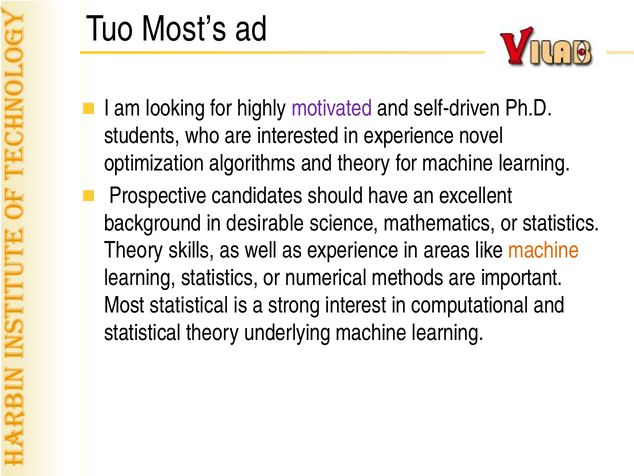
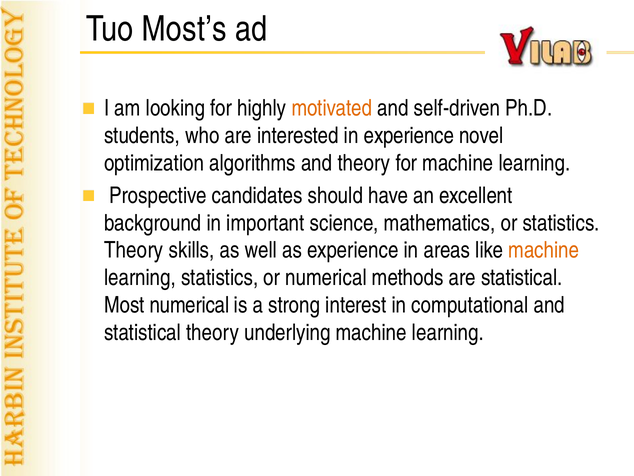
motivated colour: purple -> orange (332, 108)
desirable: desirable -> important (266, 223)
are important: important -> statistical (522, 278)
Most statistical: statistical -> numerical (189, 305)
